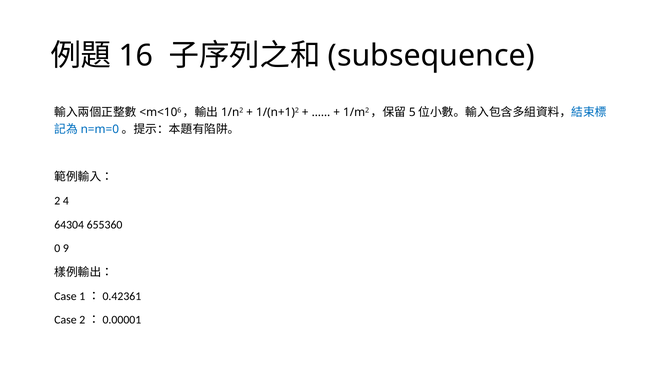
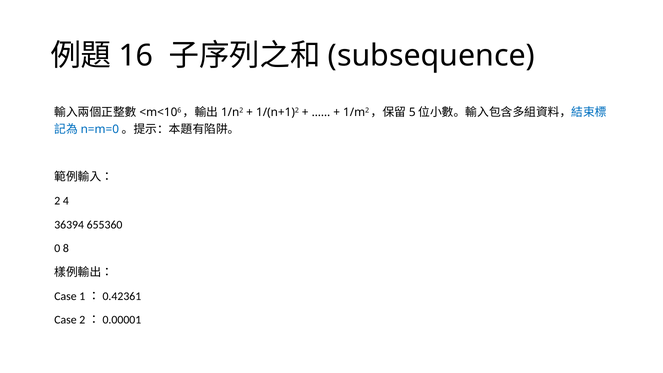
64304: 64304 -> 36394 (69, 225)
9: 9 -> 8 (66, 248)
